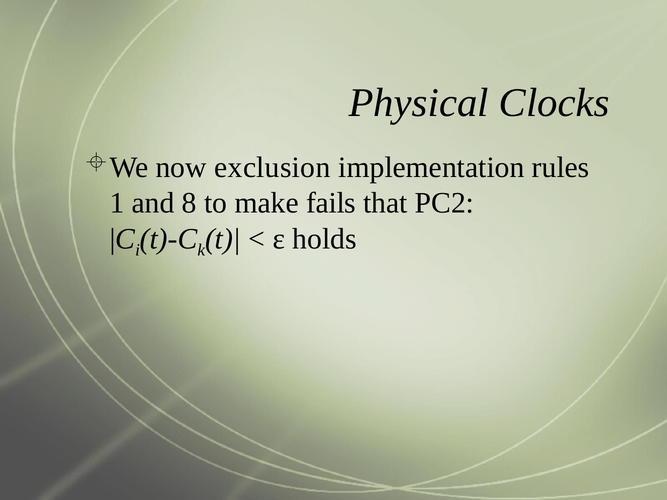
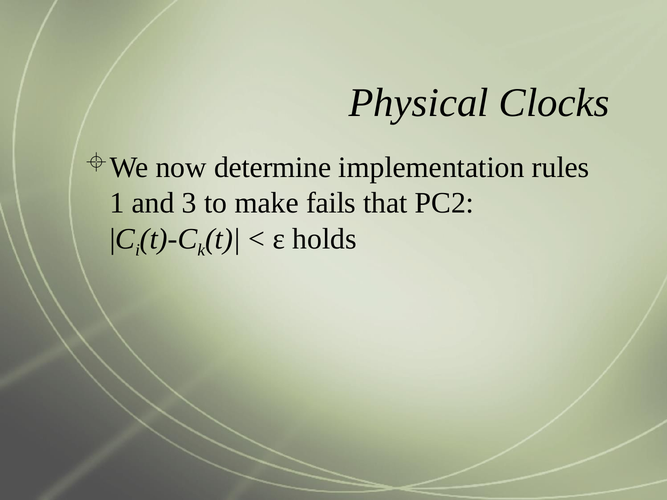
exclusion: exclusion -> determine (273, 168)
8: 8 -> 3 (189, 203)
